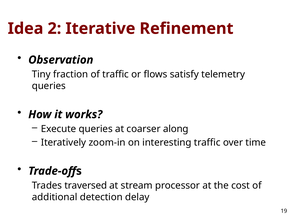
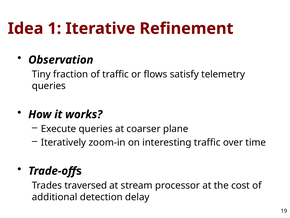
2: 2 -> 1 (54, 28)
along: along -> plane (176, 129)
